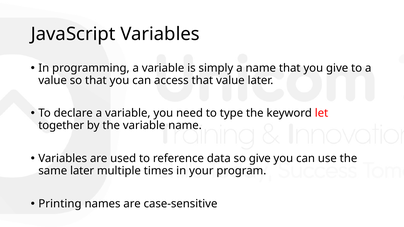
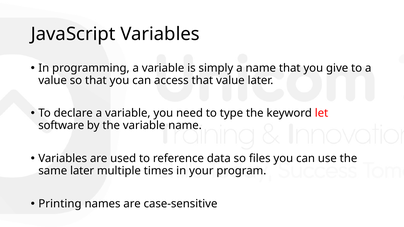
together: together -> software (61, 126)
so give: give -> files (260, 159)
